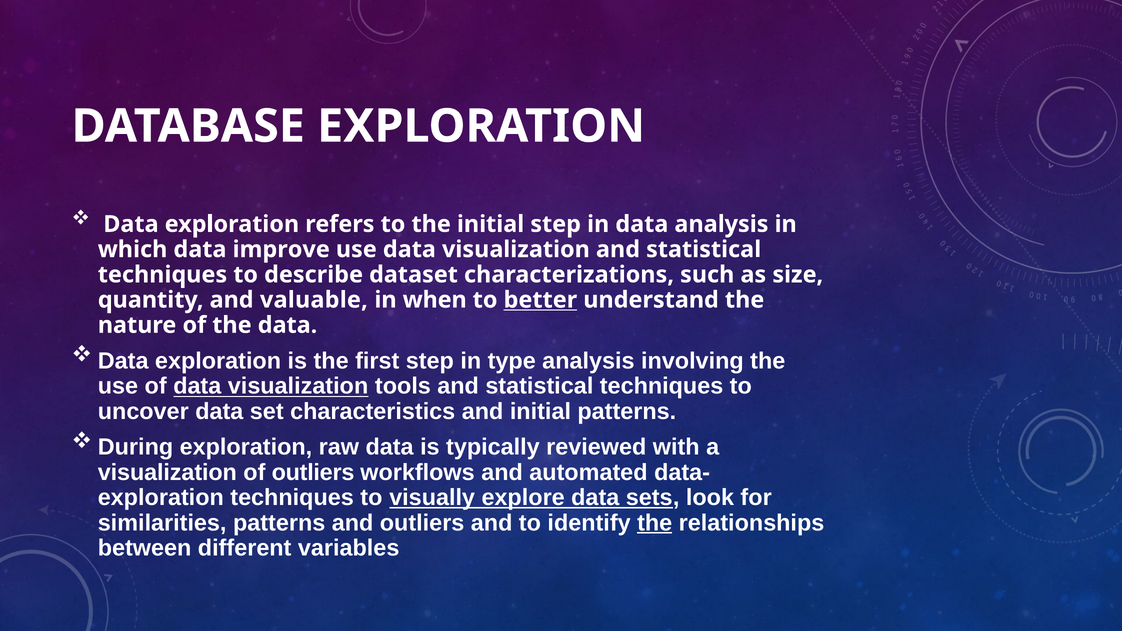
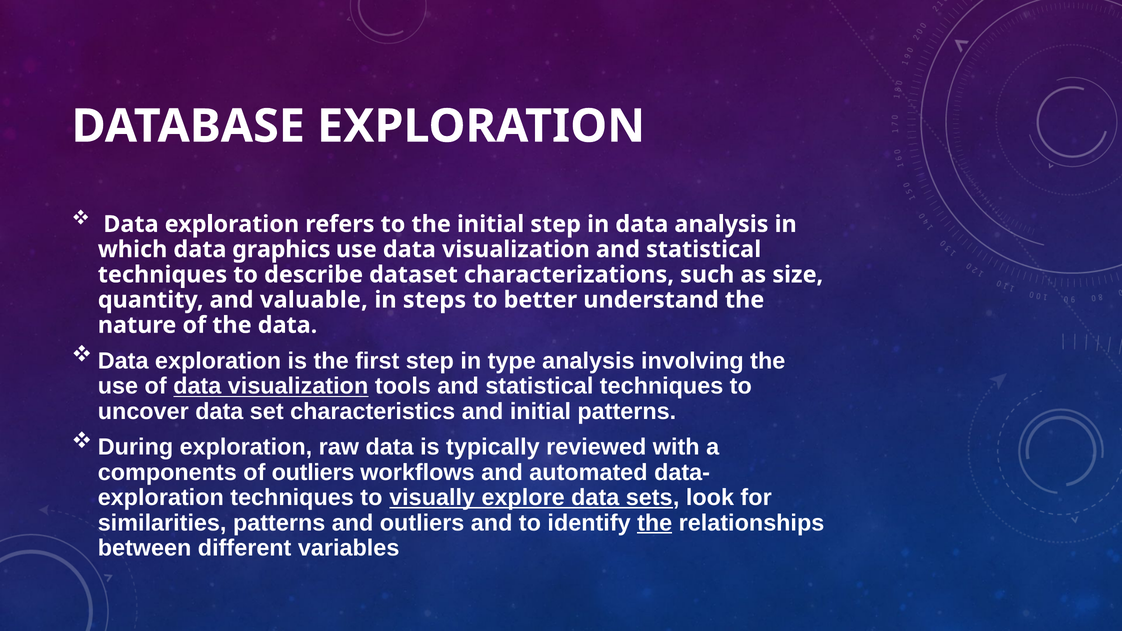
improve: improve -> graphics (281, 249)
when: when -> steps (434, 300)
better underline: present -> none (540, 300)
visualization: visualization -> components (167, 472)
